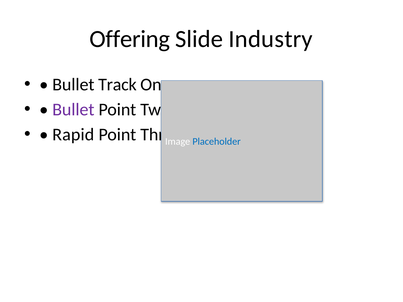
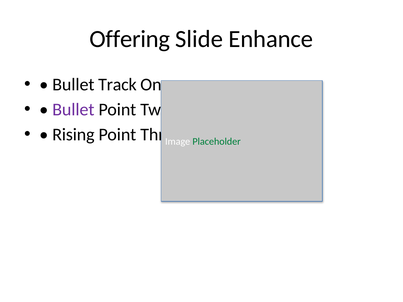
Industry: Industry -> Enhance (271, 39)
Rapid: Rapid -> Rising (73, 135)
Placeholder colour: blue -> green (217, 142)
